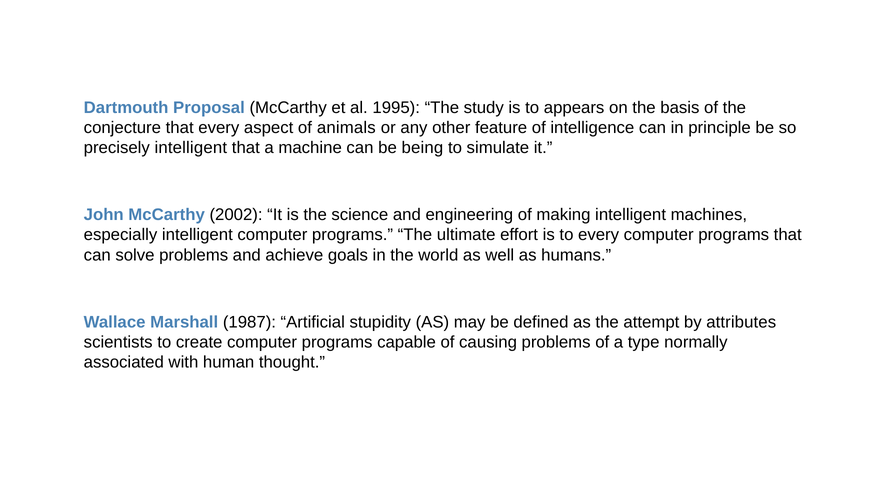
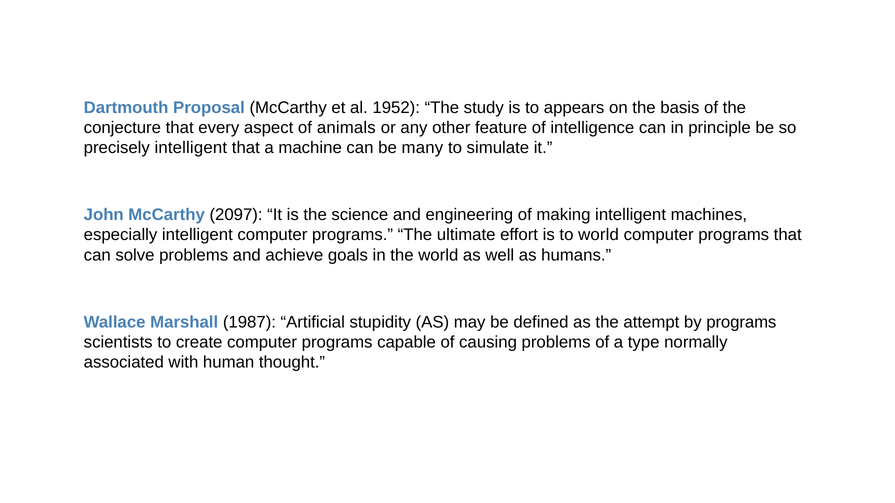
1995: 1995 -> 1952 (396, 108)
being: being -> many (422, 148)
2002: 2002 -> 2097 (236, 215)
to every: every -> world (599, 235)
by attributes: attributes -> programs (741, 322)
